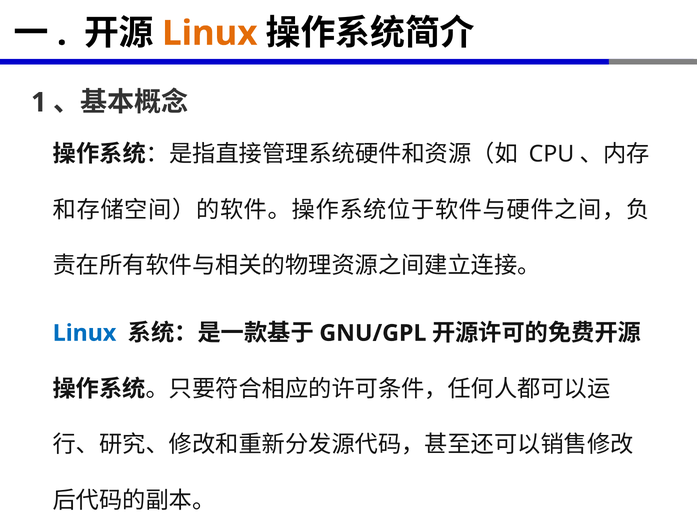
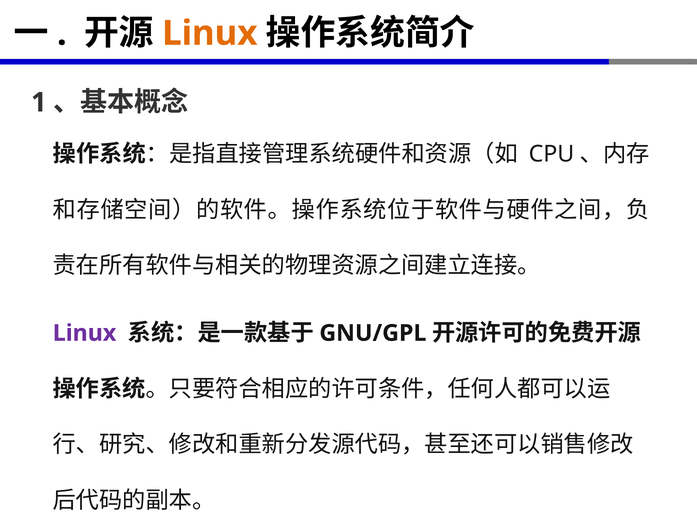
Linux colour: blue -> purple (84, 333)
